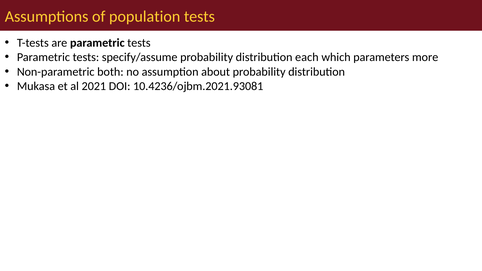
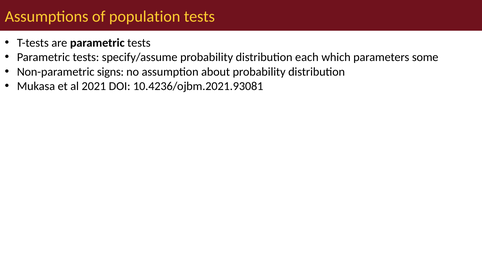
more: more -> some (425, 57)
both: both -> signs (110, 72)
